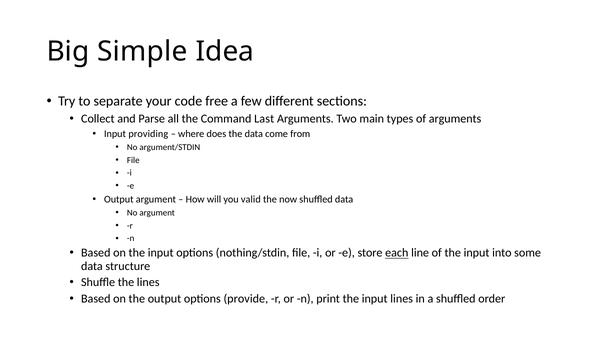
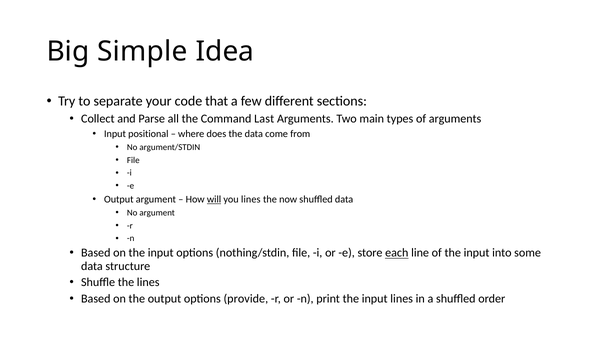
free: free -> that (217, 101)
providing: providing -> positional (148, 134)
will underline: none -> present (214, 199)
you valid: valid -> lines (251, 199)
